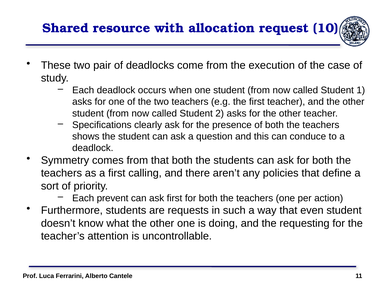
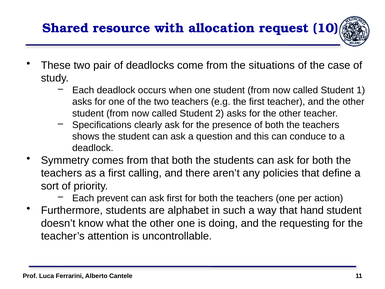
execution: execution -> situations (272, 65)
requests: requests -> alphabet (188, 210)
even: even -> hand (312, 210)
